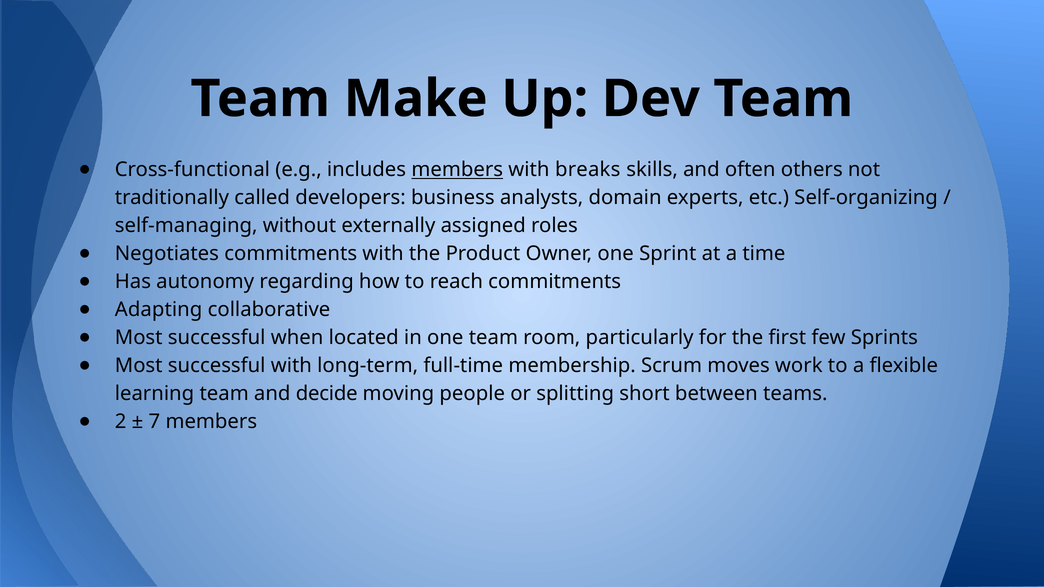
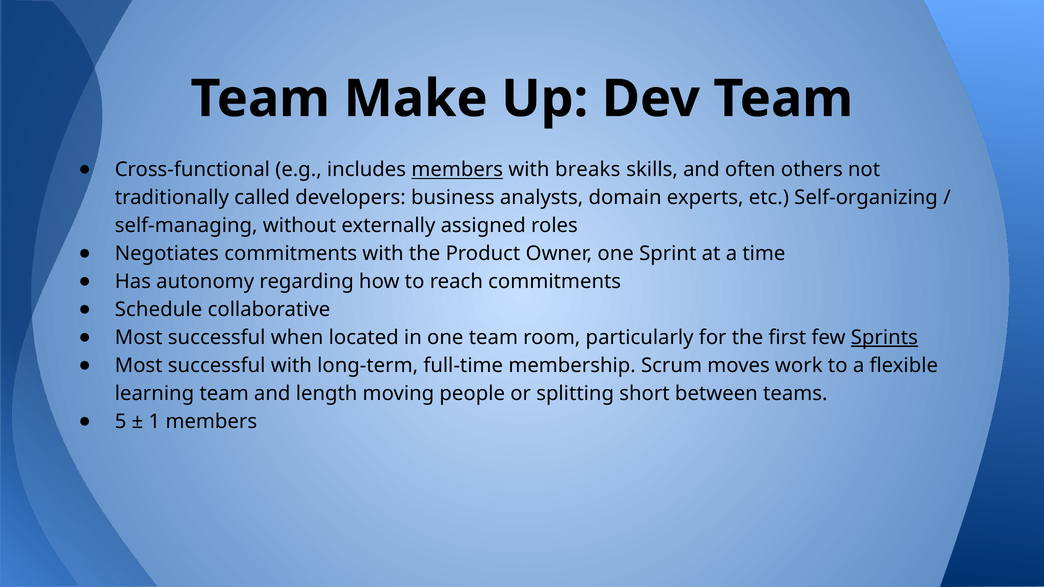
Adapting: Adapting -> Schedule (159, 310)
Sprints underline: none -> present (884, 338)
decide: decide -> length (327, 394)
2: 2 -> 5 (121, 422)
7: 7 -> 1 (154, 422)
